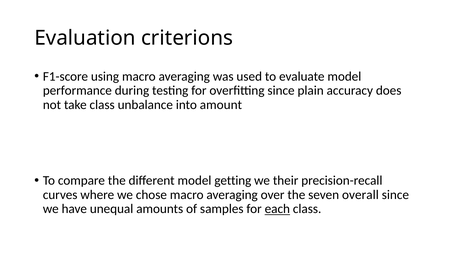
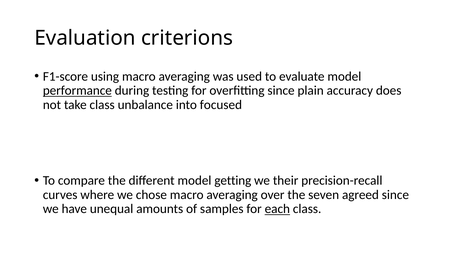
performance underline: none -> present (77, 90)
amount: amount -> focused (221, 105)
overall: overall -> agreed (360, 195)
